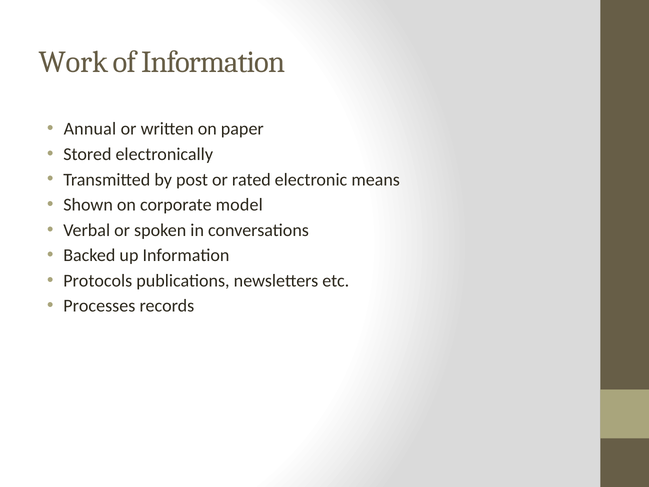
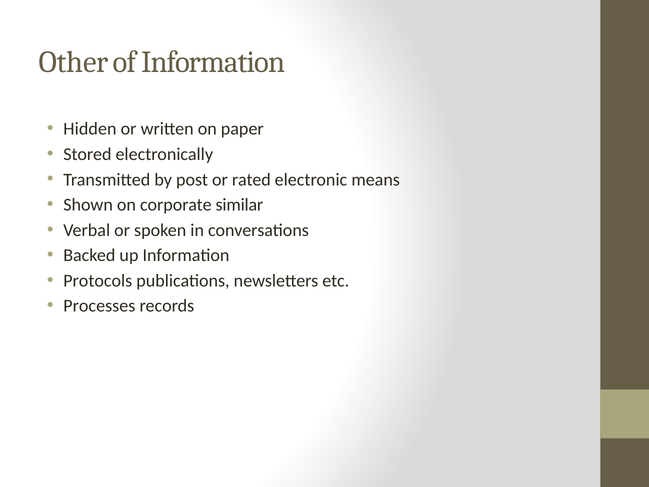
Work: Work -> Other (74, 62)
Annual: Annual -> Hidden (90, 129)
model: model -> similar (239, 205)
